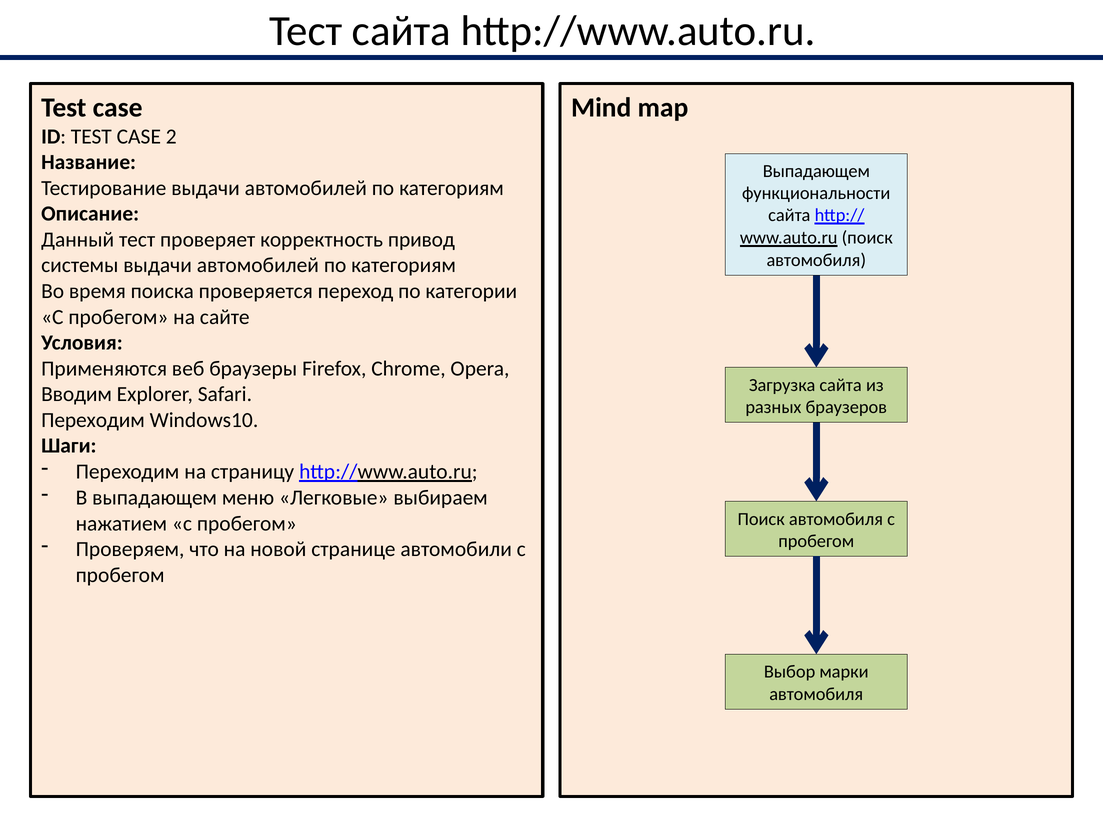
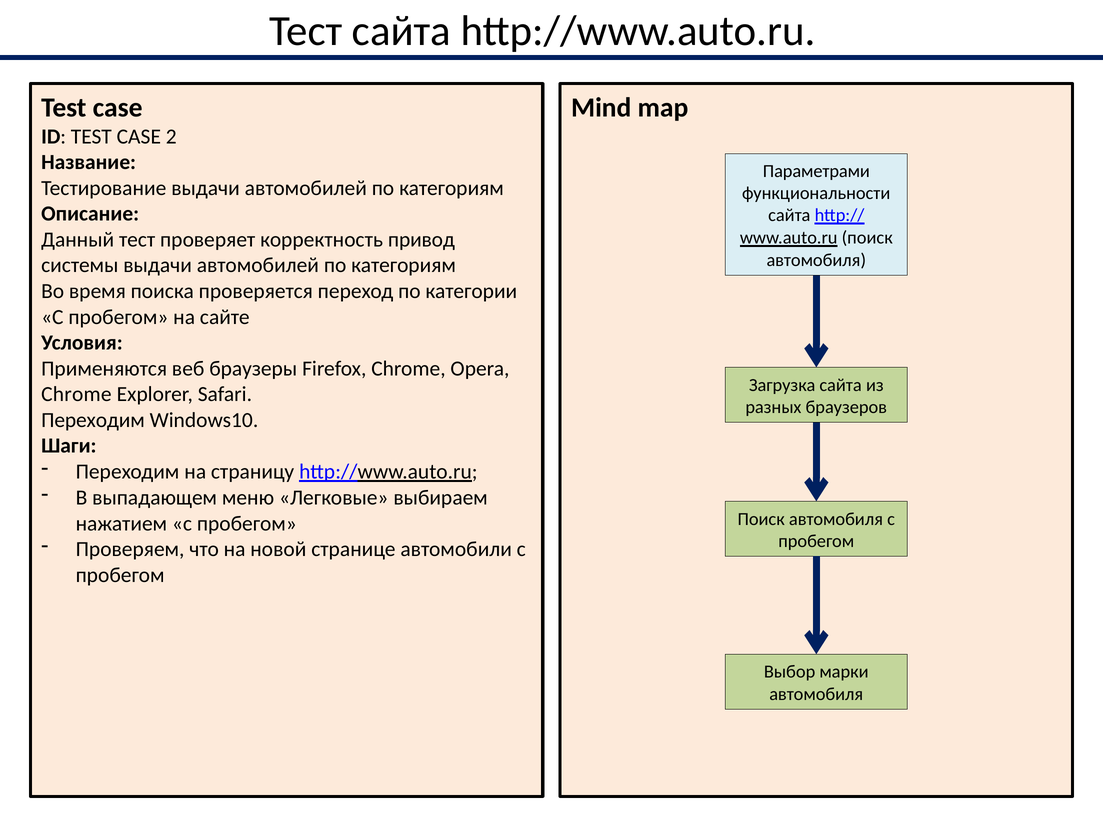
Выпадающем: Выпадающем -> Параметрами (816, 171)
Вводим: Вводим -> Chrome (76, 394)
